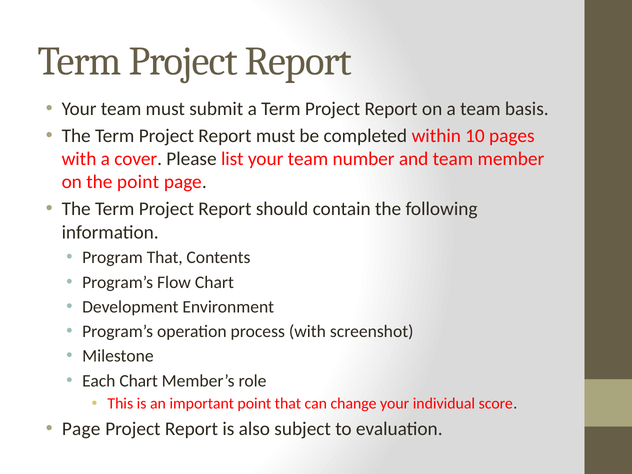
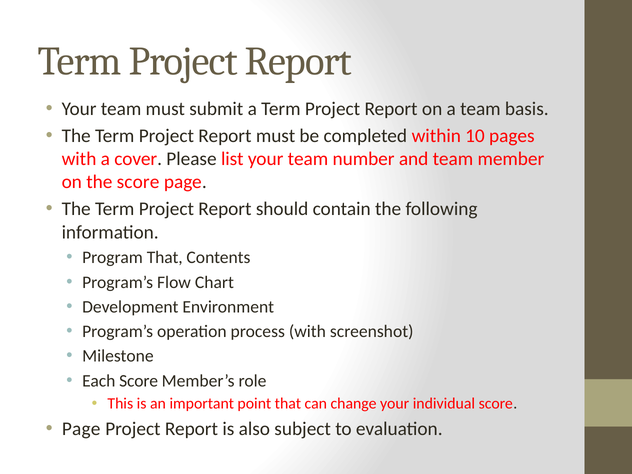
the point: point -> score (138, 182)
Each Chart: Chart -> Score (139, 381)
